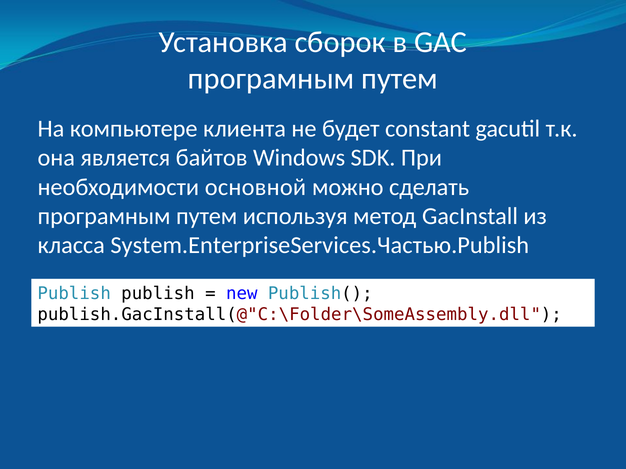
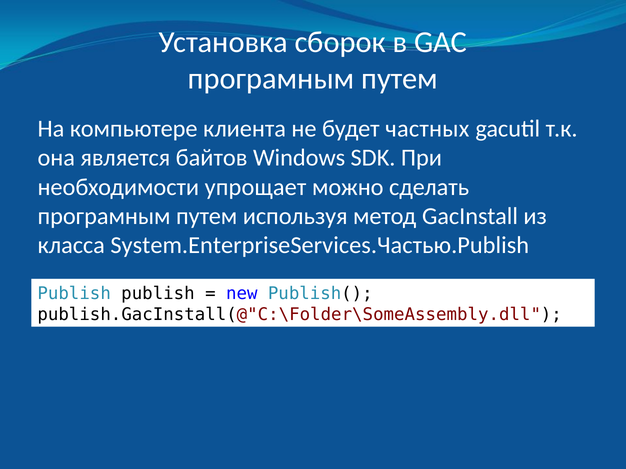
constant: constant -> частных (427, 129)
основной: основной -> упрощает (256, 187)
